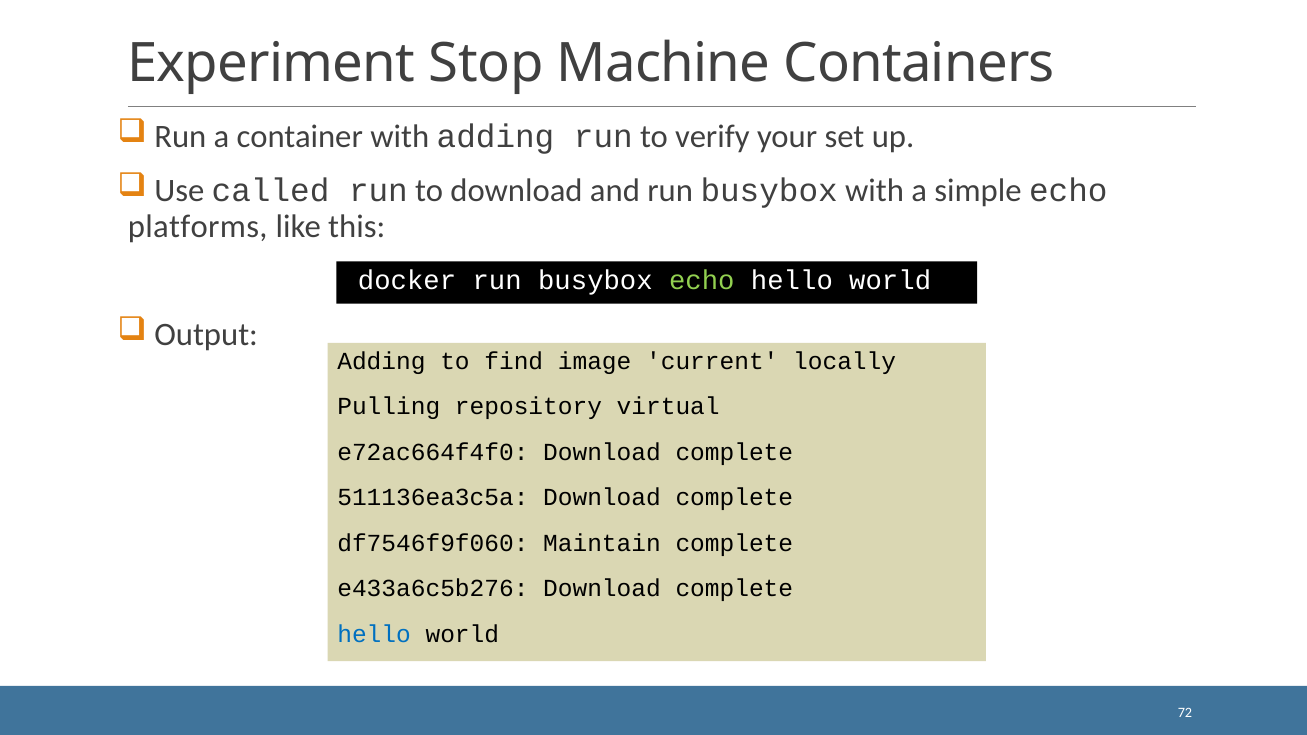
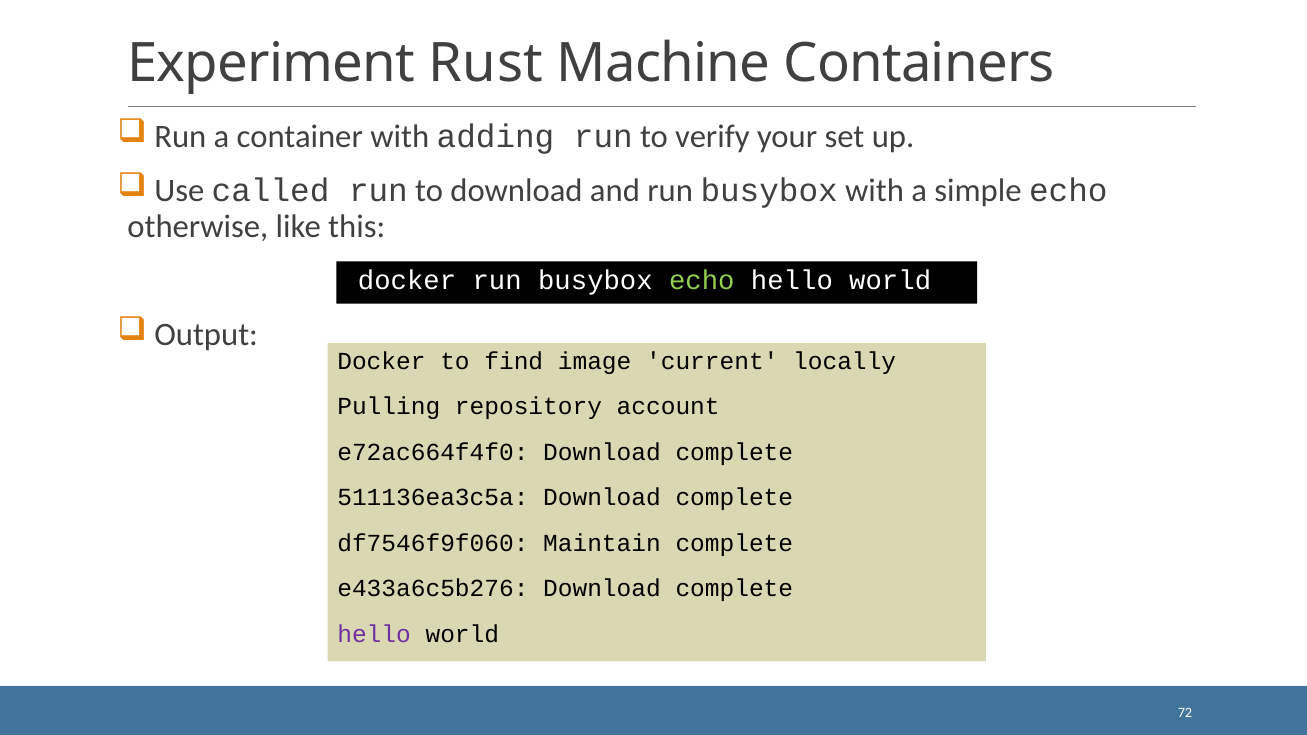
Stop: Stop -> Rust (486, 64)
platforms: platforms -> otherwise (198, 226)
Adding: Adding -> Docker (381, 361)
virtual: virtual -> account (668, 407)
hello colour: blue -> purple (374, 634)
